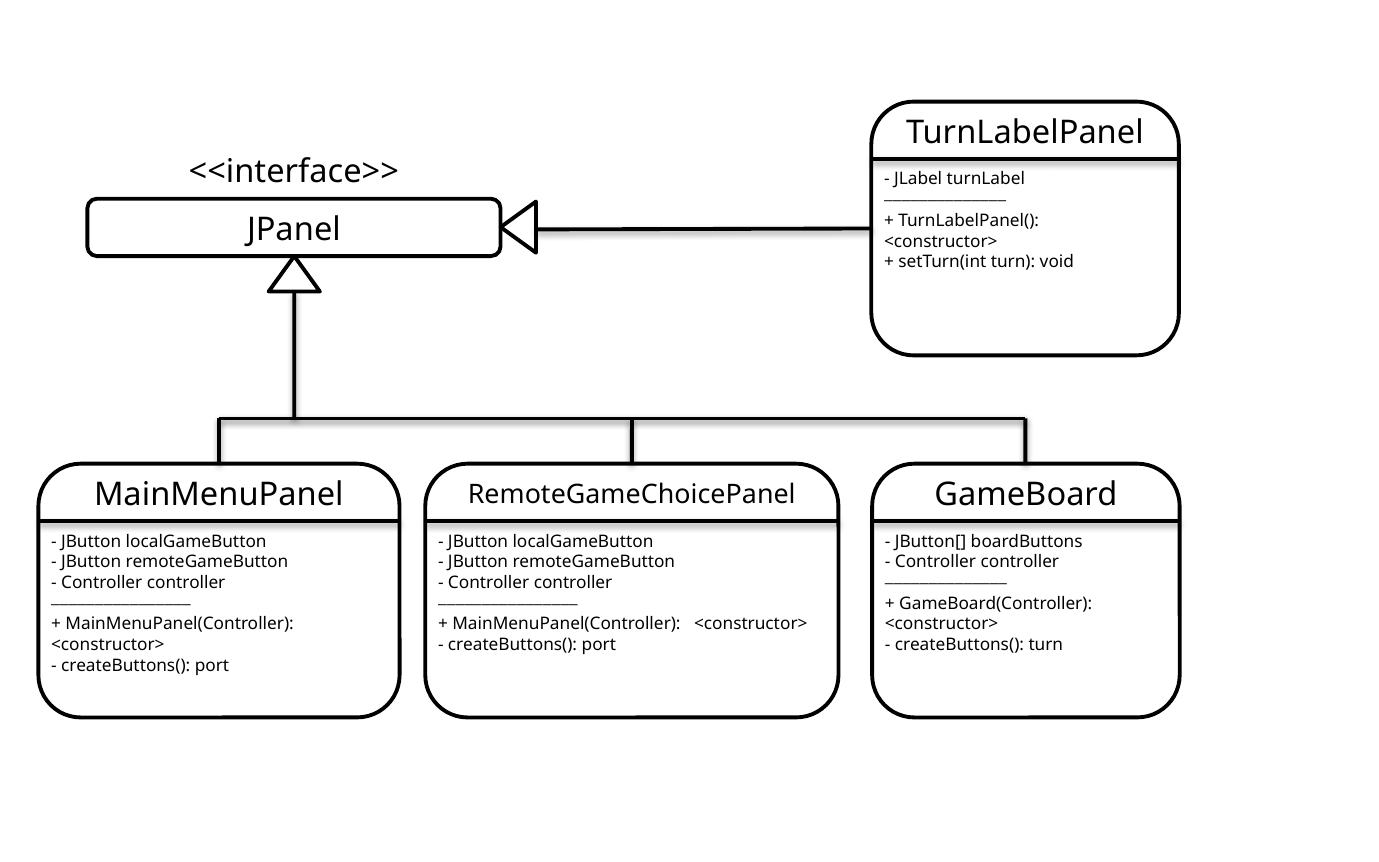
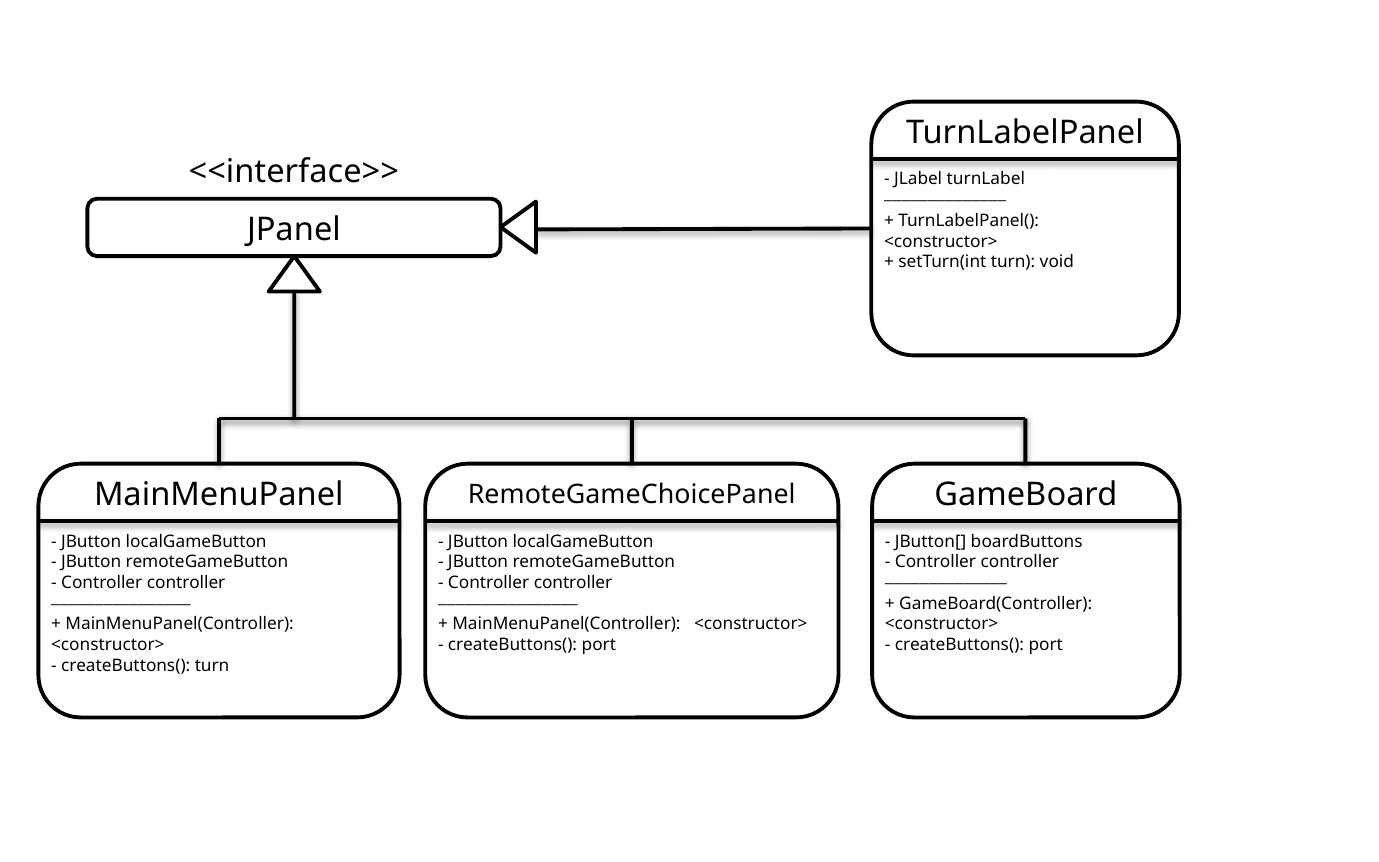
turn: turn -> port (1046, 645)
port: port -> turn (212, 666)
